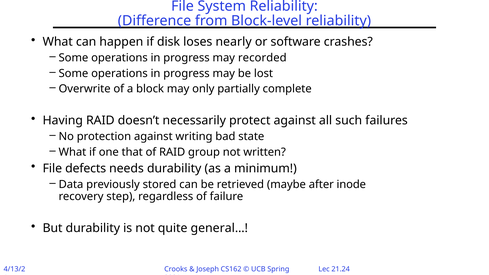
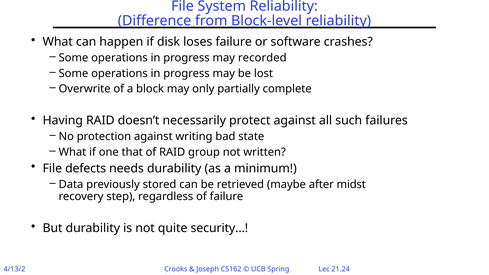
loses nearly: nearly -> failure (234, 42)
inode: inode -> midst (351, 184)
general…: general… -> security… (219, 228)
